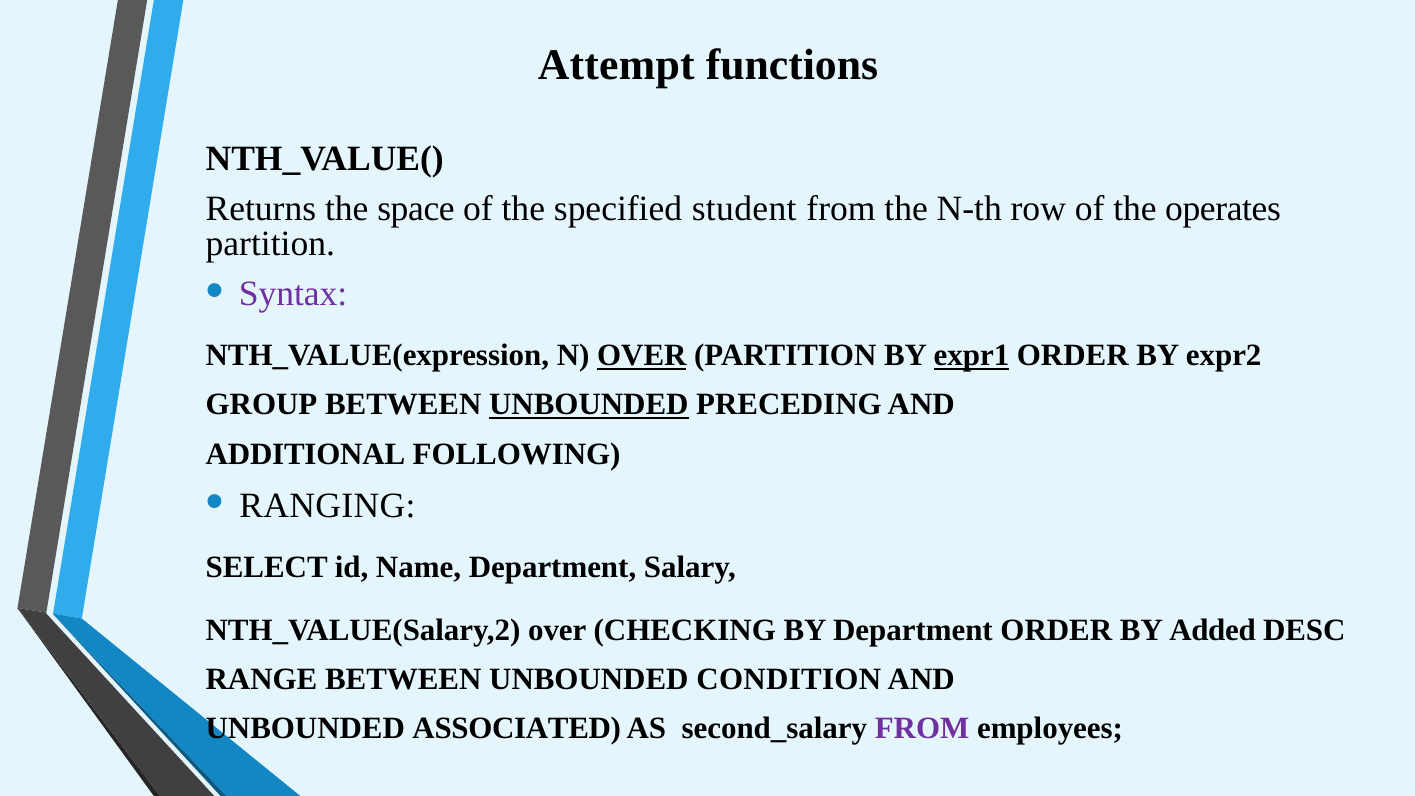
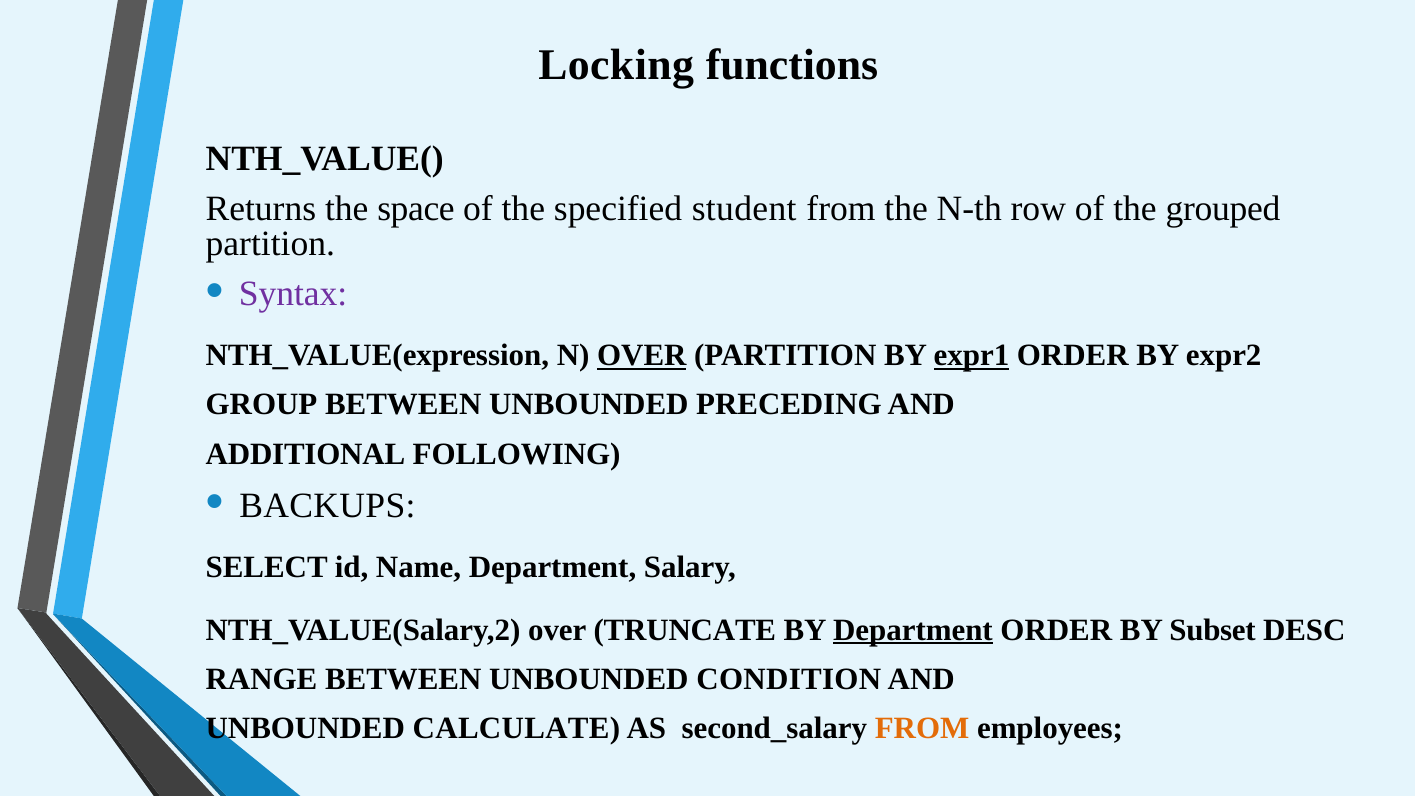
Attempt: Attempt -> Locking (616, 65)
operates: operates -> grouped (1223, 208)
UNBOUNDED underline: present -> none (589, 405)
RANGING: RANGING -> BACKUPS (327, 505)
CHECKING: CHECKING -> TRUNCATE (685, 630)
Department underline: none -> present (913, 630)
Added: Added -> Subset (1213, 630)
ASSOCIATED: ASSOCIATED -> CALCULATE (516, 728)
FROM colour: purple -> orange (922, 728)
